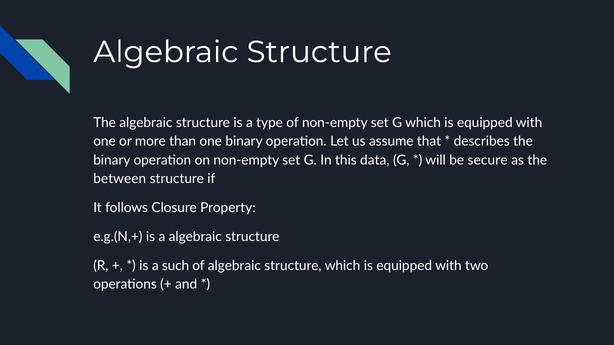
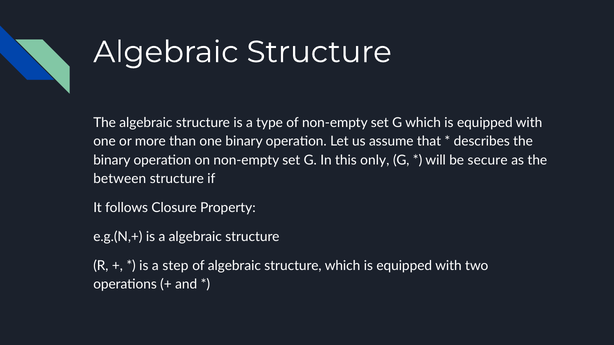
data: data -> only (375, 160)
such: such -> step (175, 266)
